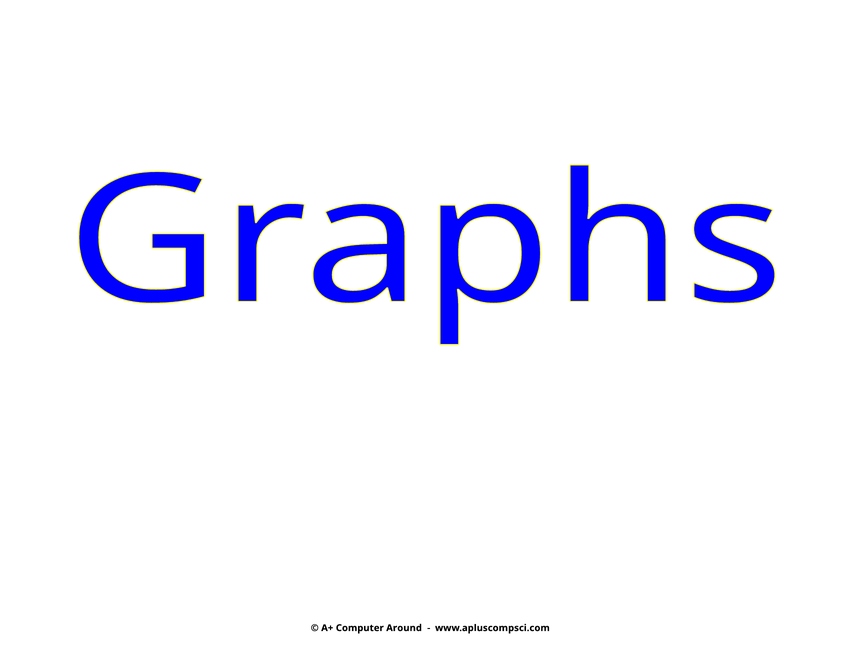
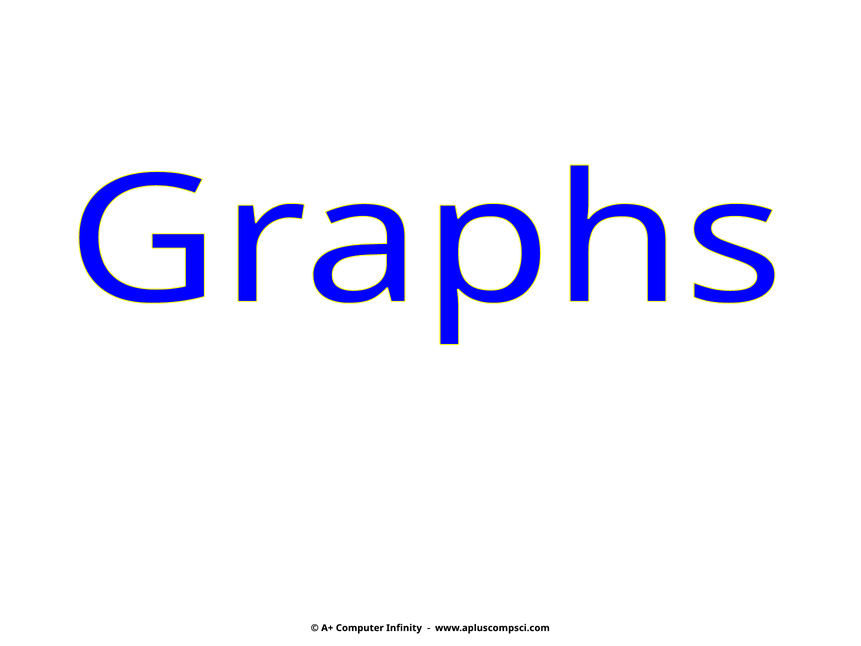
Around: Around -> Infinity (404, 628)
